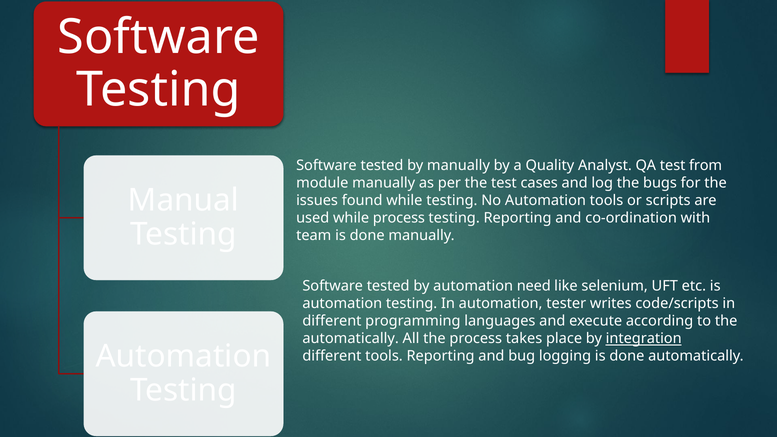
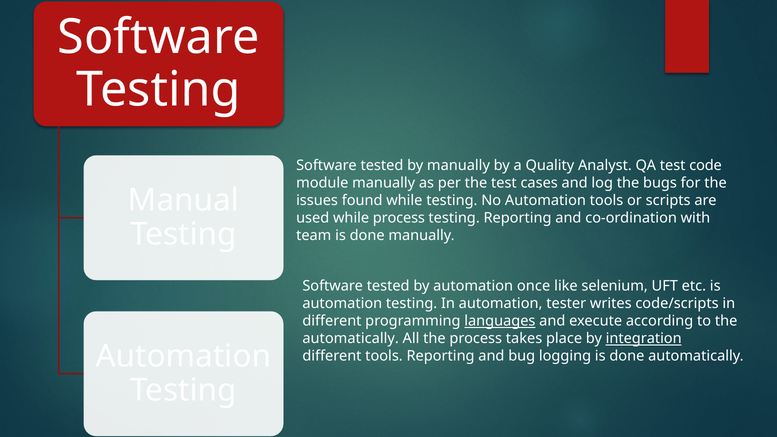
from: from -> code (706, 166)
need: need -> once (534, 286)
languages underline: none -> present (500, 321)
